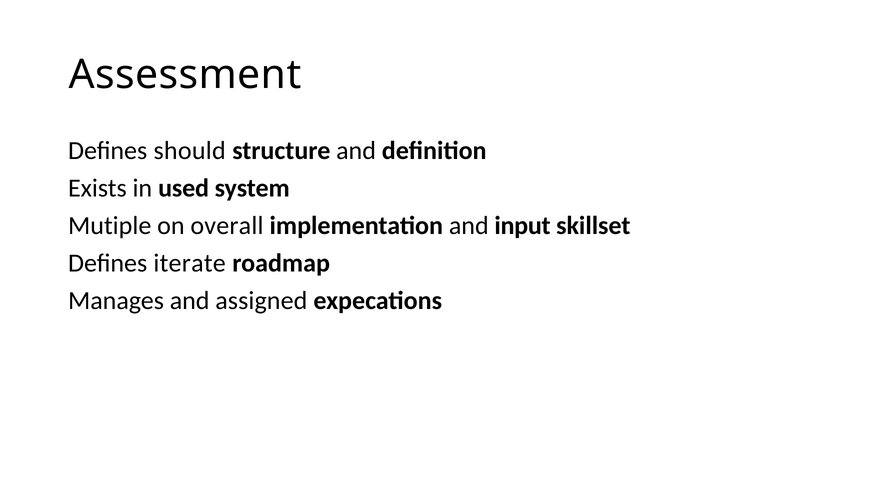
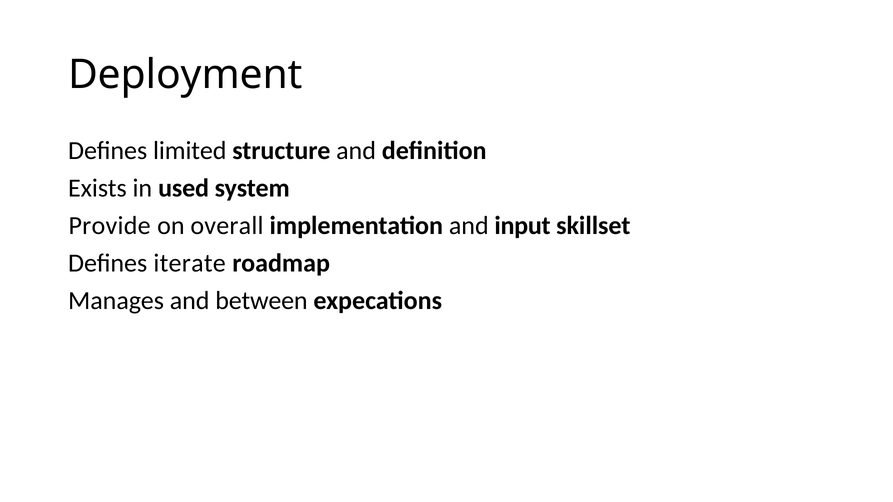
Assessment: Assessment -> Deployment (185, 75)
should: should -> limited (190, 151)
Mutiple: Mutiple -> Provide (110, 226)
assigned: assigned -> between (261, 301)
